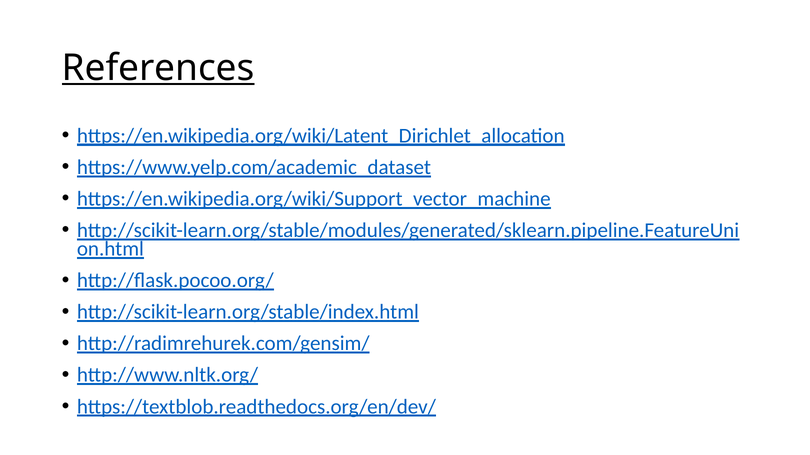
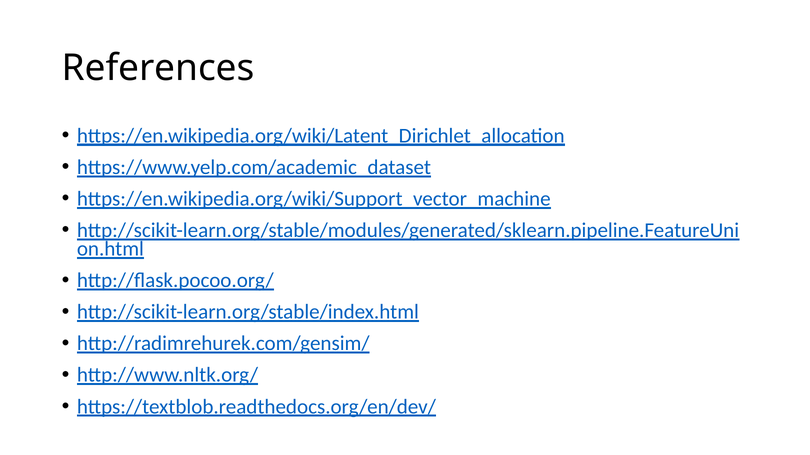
References underline: present -> none (158, 68)
